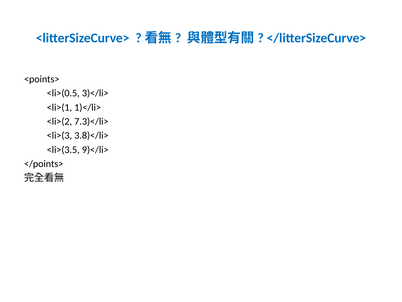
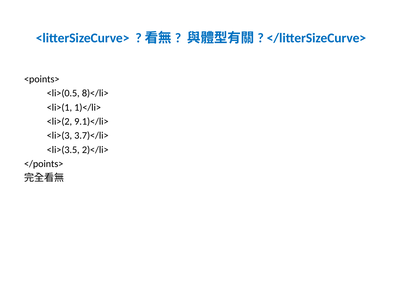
3)</li>: 3)</li> -> 8)</li> (95, 93)
7.3)</li>: 7.3)</li> -> 9.1)</li> (91, 121)
3.8)</li>: 3.8)</li> -> 3.7)</li> (91, 135)
9)</li>: 9)</li> -> 2)</li> (95, 149)
